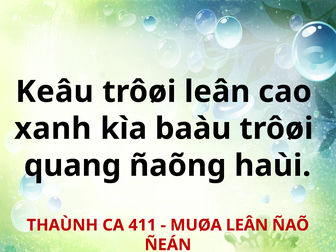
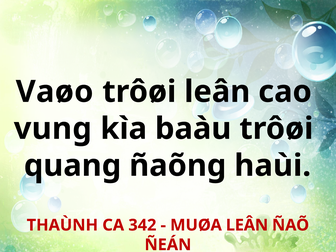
Keâu: Keâu -> Vaøo (55, 92)
xanh: xanh -> vung (53, 129)
411: 411 -> 342 (142, 225)
